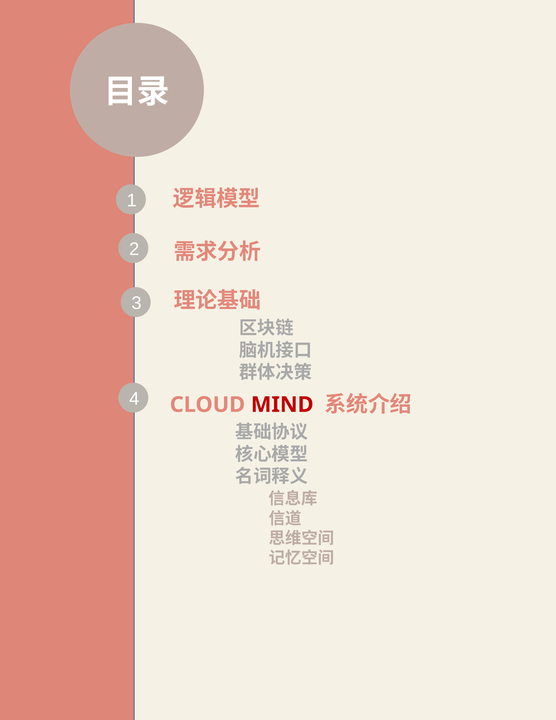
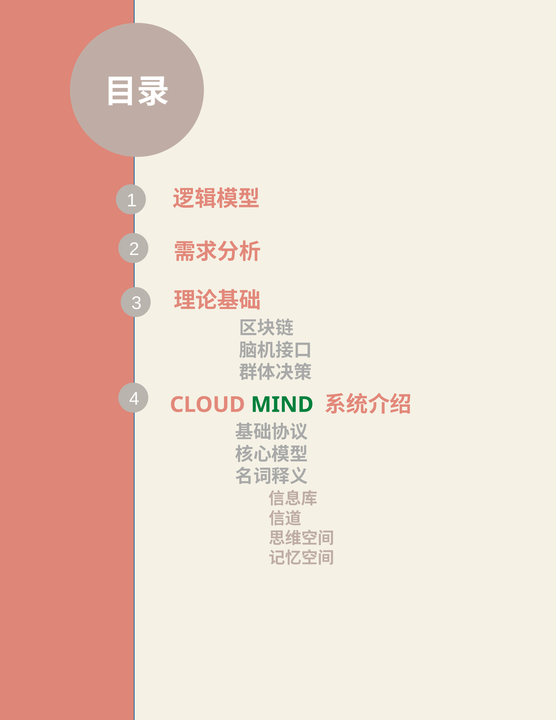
MIND colour: red -> green (282, 404)
